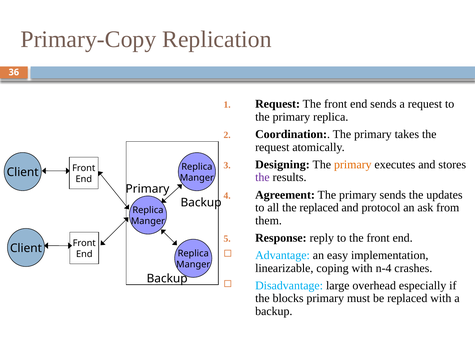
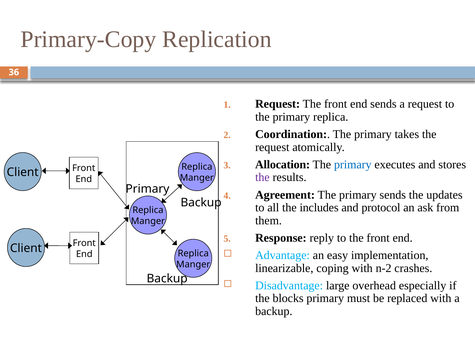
Designing: Designing -> Allocation (283, 165)
primary colour: orange -> blue (353, 165)
the replaced: replaced -> includes (319, 208)
n-4: n-4 -> n-2 (384, 268)
